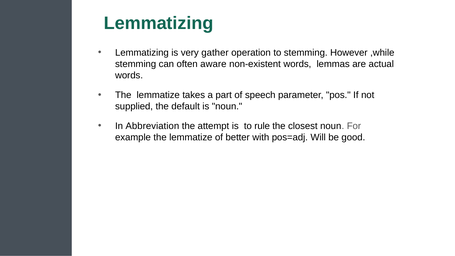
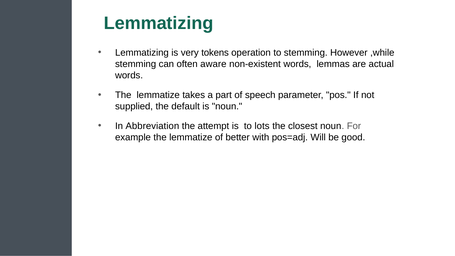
gather: gather -> tokens (215, 53)
rule: rule -> lots (262, 126)
